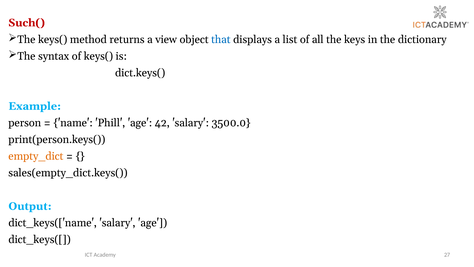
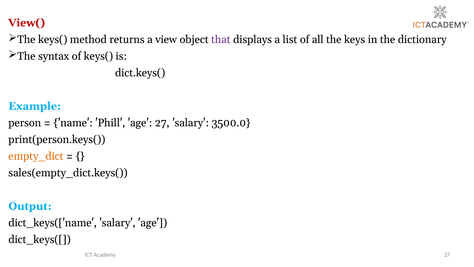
Such(: Such( -> View( (27, 23)
that colour: blue -> purple (221, 39)
age 42: 42 -> 27 (162, 123)
